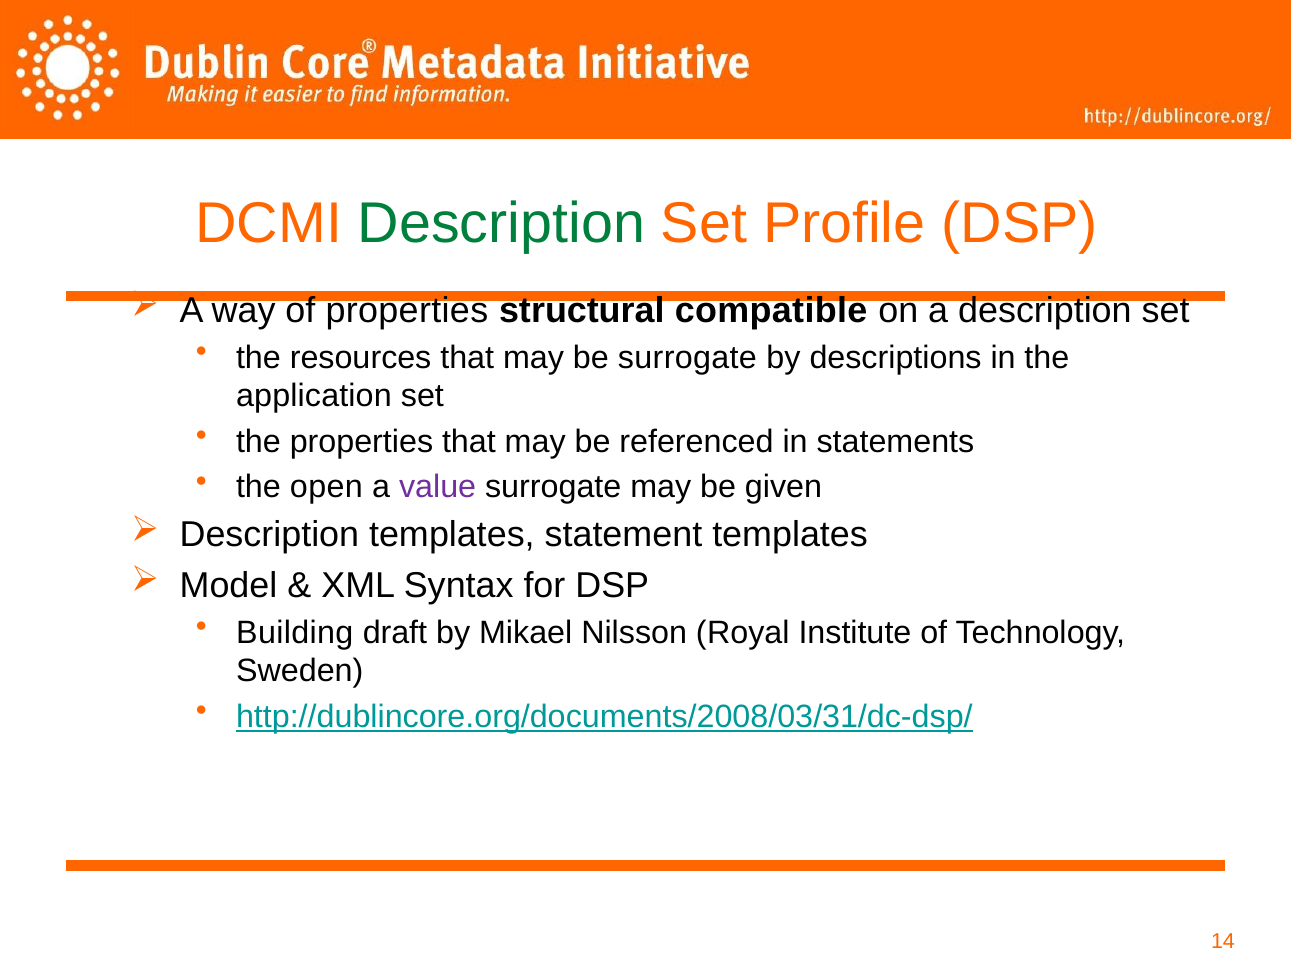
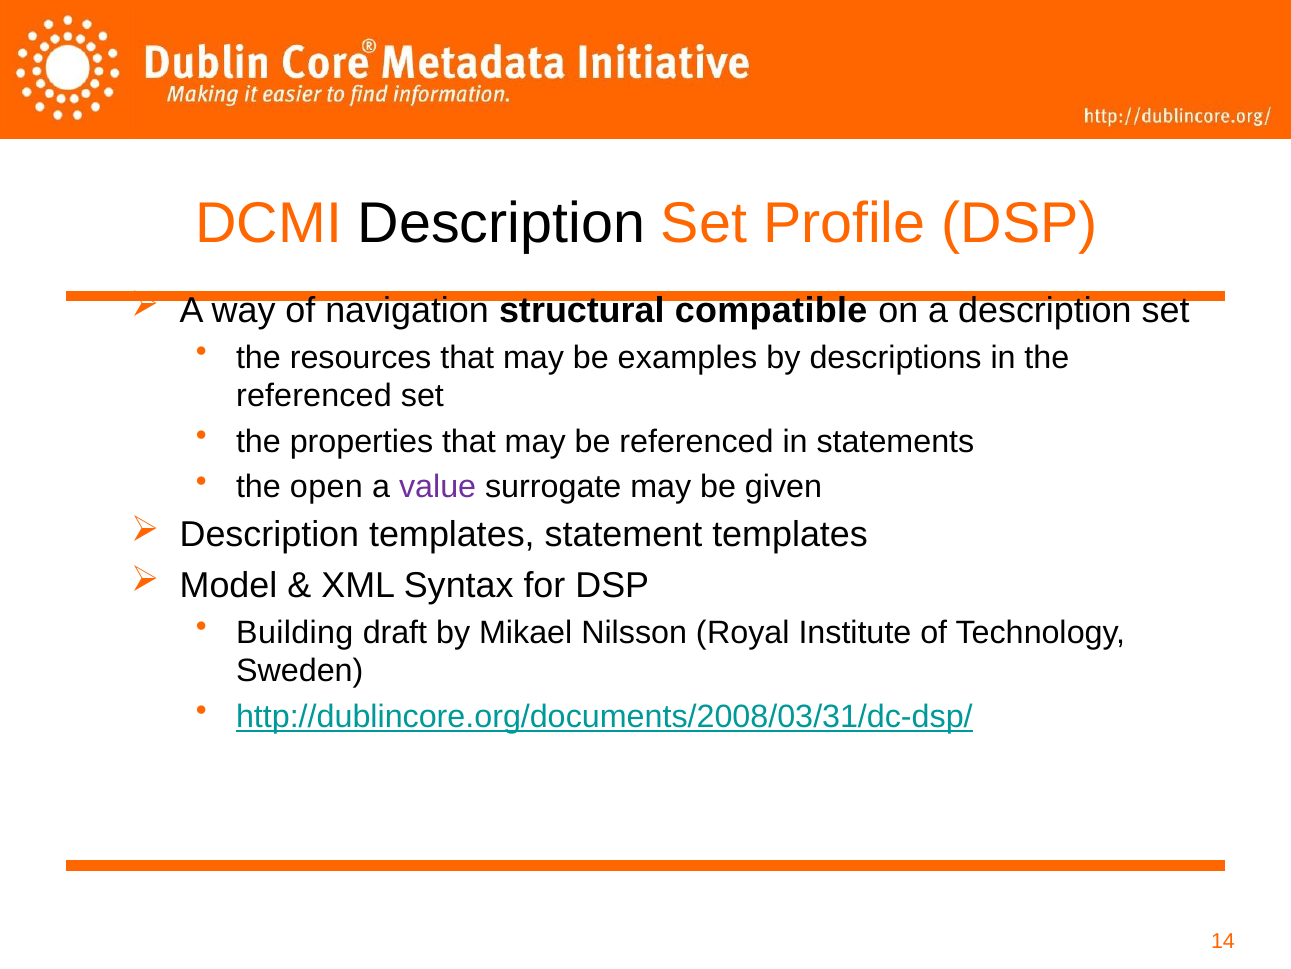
Description colour: green -> black (501, 224)
of properties: properties -> navigation (407, 310)
be surrogate: surrogate -> examples (687, 357)
application: application -> referenced (314, 396)
